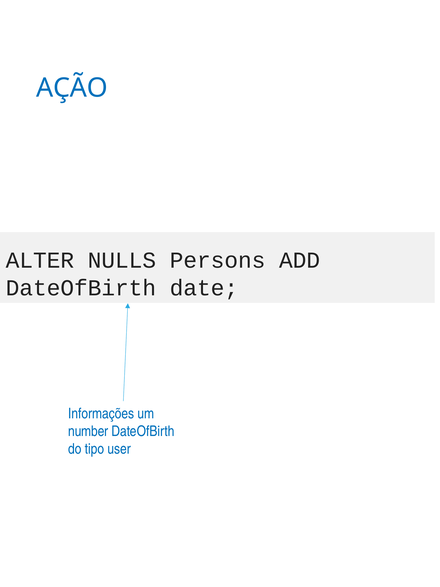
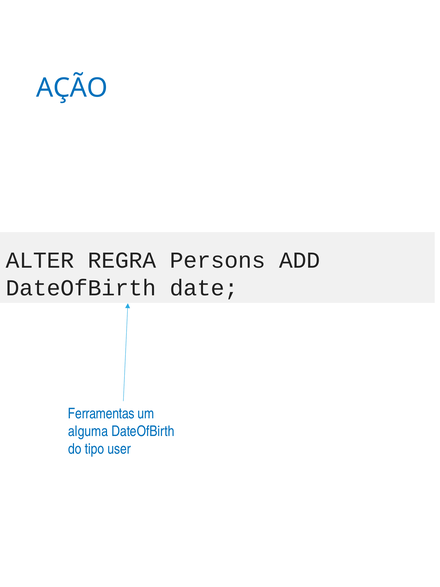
NULLS: NULLS -> REGRA (122, 260)
Informações: Informações -> Ferramentas (101, 414)
number: number -> alguma (88, 431)
